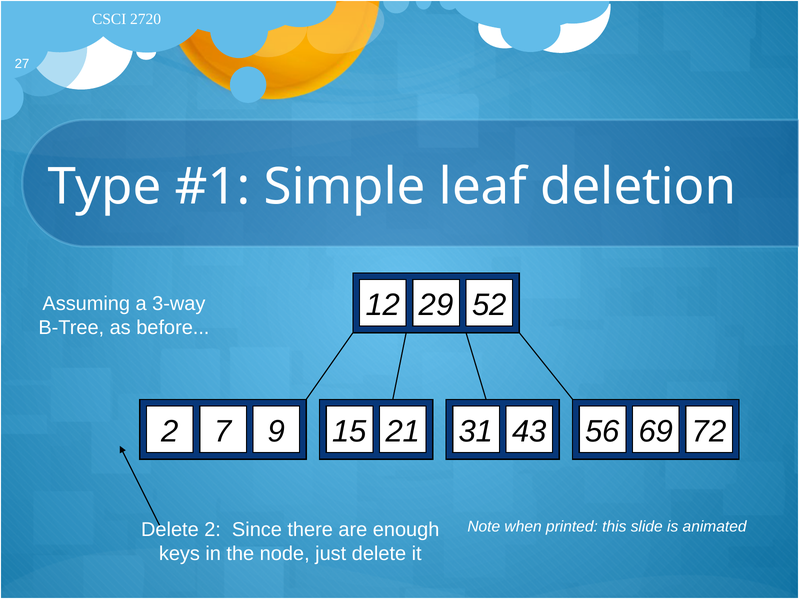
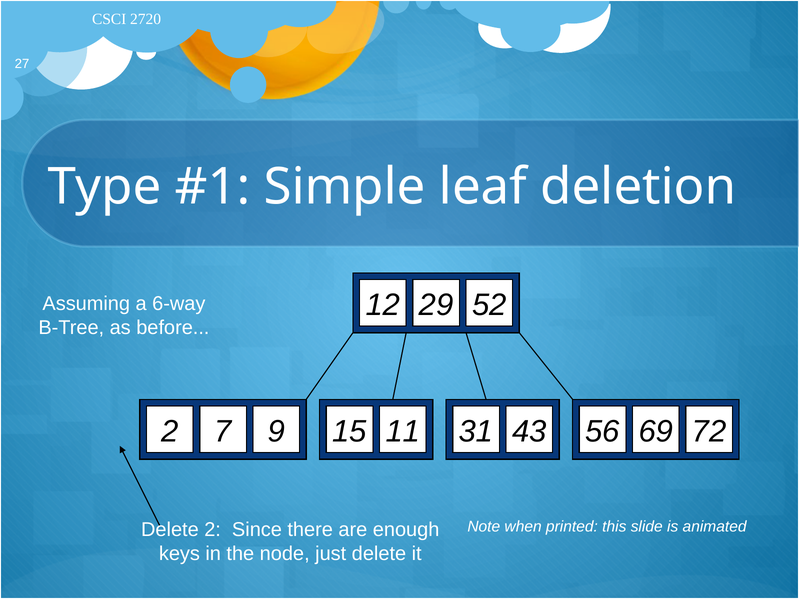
3-way: 3-way -> 6-way (179, 304)
21: 21 -> 11 (403, 432)
